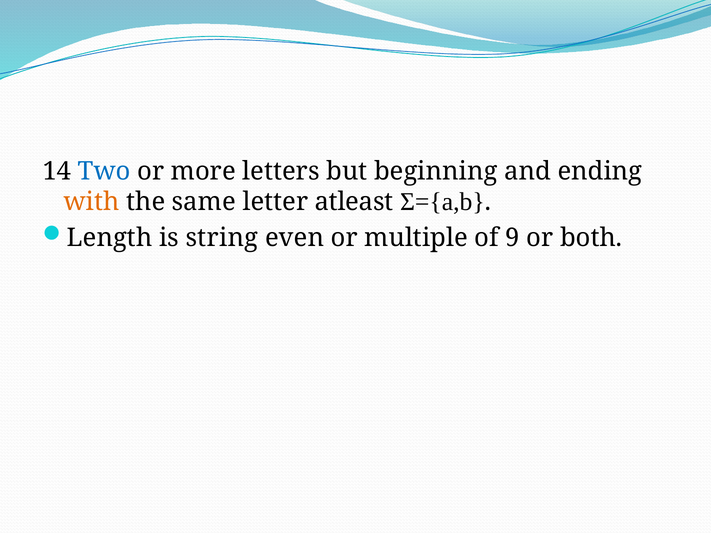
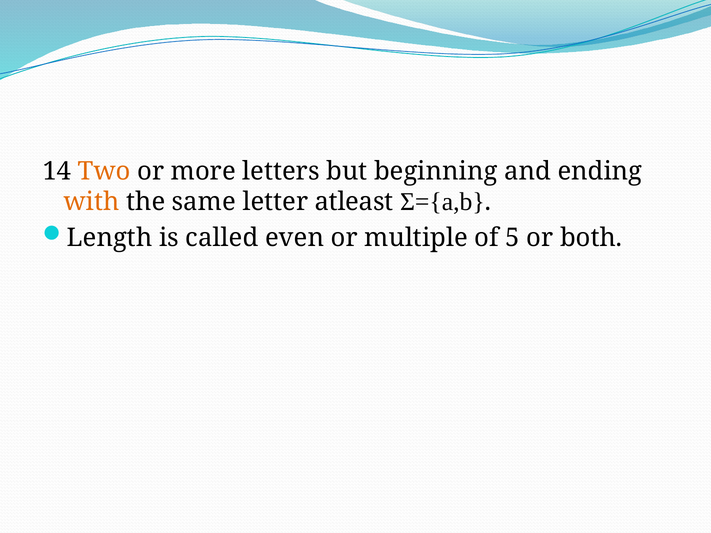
Two colour: blue -> orange (104, 171)
string: string -> called (222, 238)
9: 9 -> 5 (513, 238)
